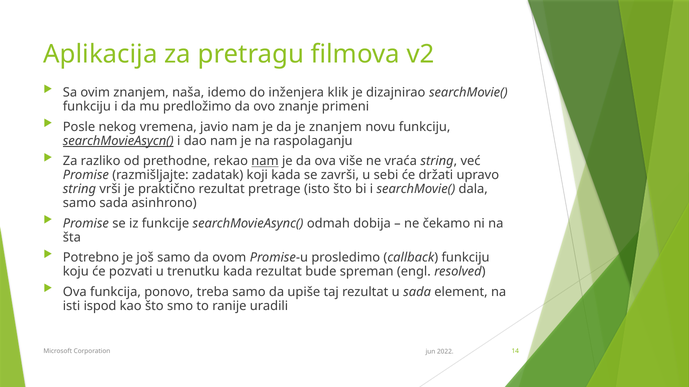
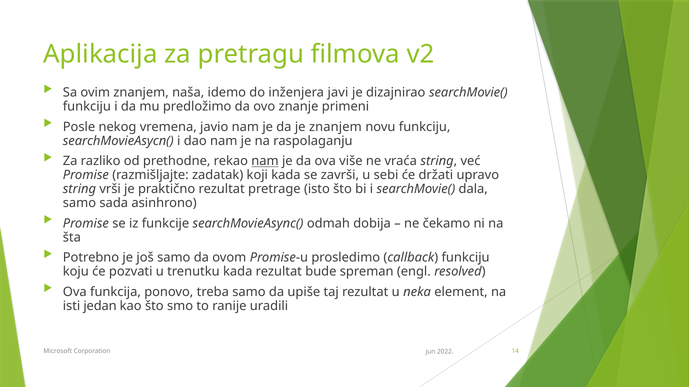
klik: klik -> javi (338, 93)
searchMovieAsycn( underline: present -> none (118, 141)
u sada: sada -> neka (417, 292)
ispod: ispod -> jedan (100, 306)
